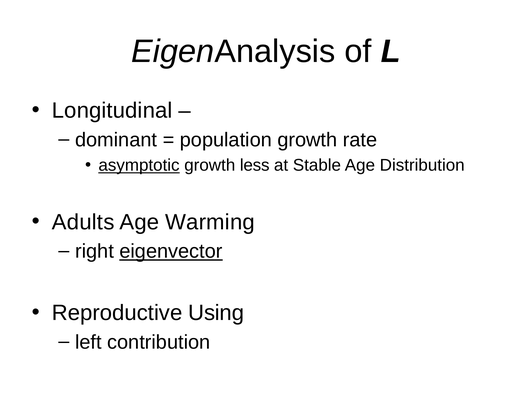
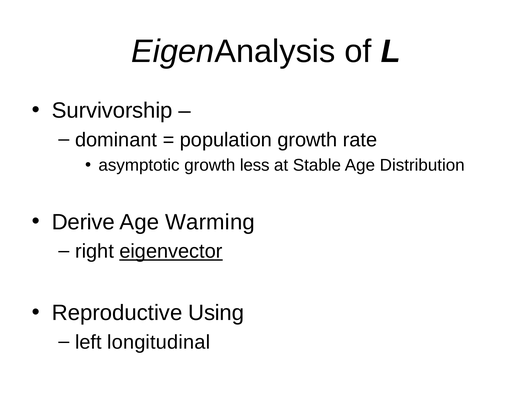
Longitudinal: Longitudinal -> Survivorship (112, 111)
asymptotic underline: present -> none (139, 165)
Adults: Adults -> Derive (83, 222)
contribution: contribution -> longitudinal (159, 342)
